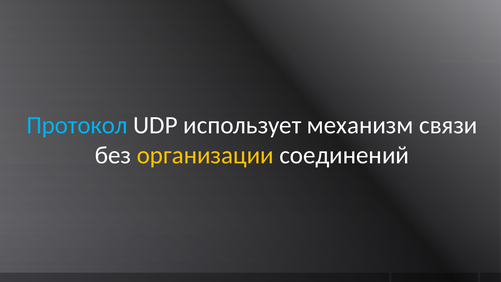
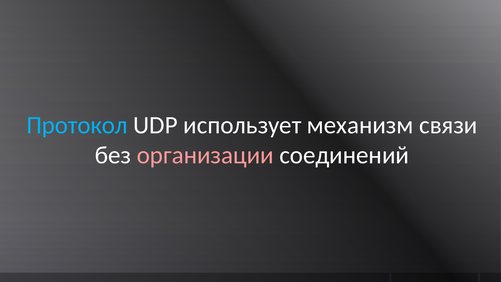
организации colour: yellow -> pink (205, 155)
